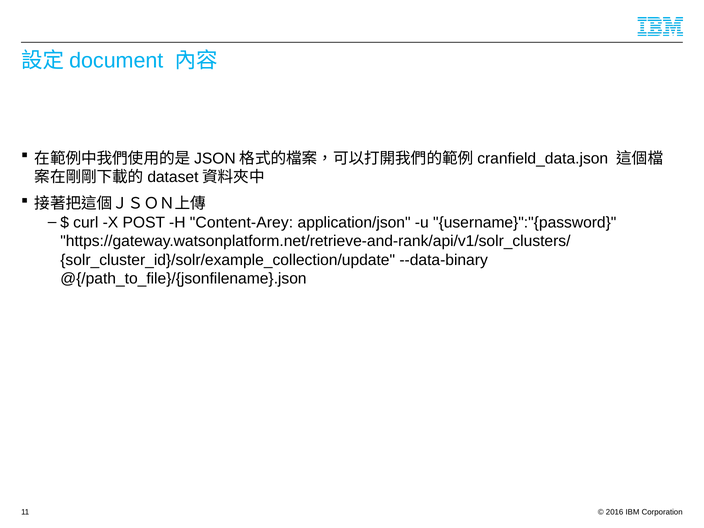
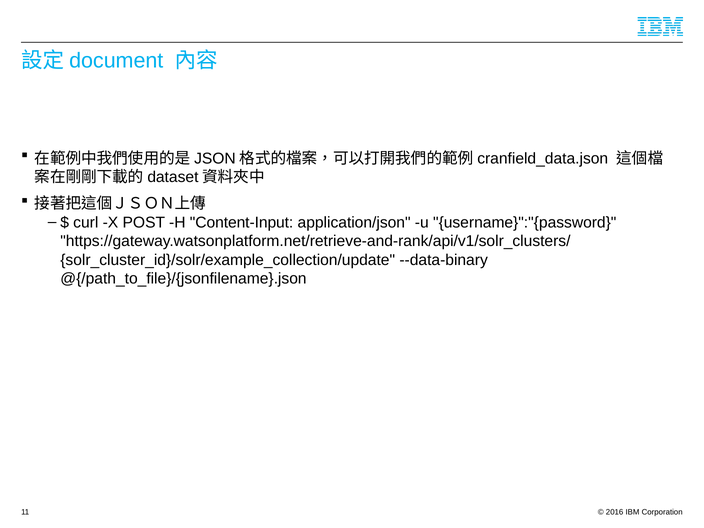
Content-Arey: Content-Arey -> Content-Input (242, 222)
